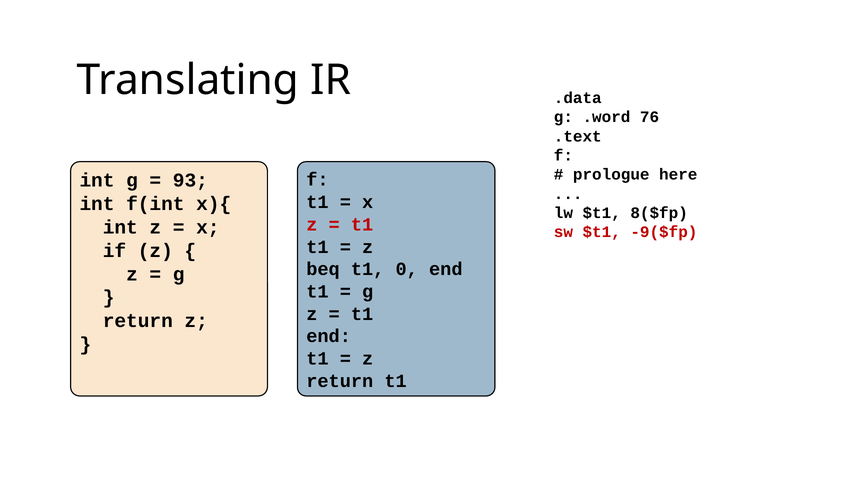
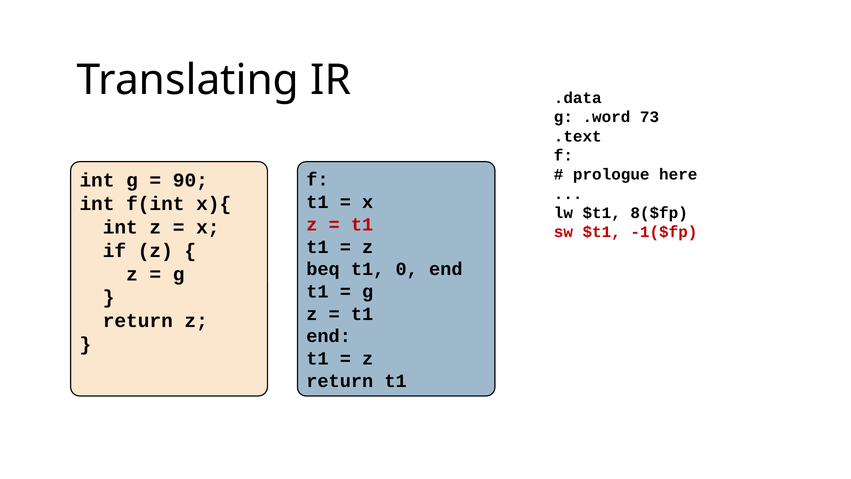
76: 76 -> 73 (650, 117)
93: 93 -> 90 (190, 180)
-9($fp: -9($fp -> -1($fp (664, 232)
